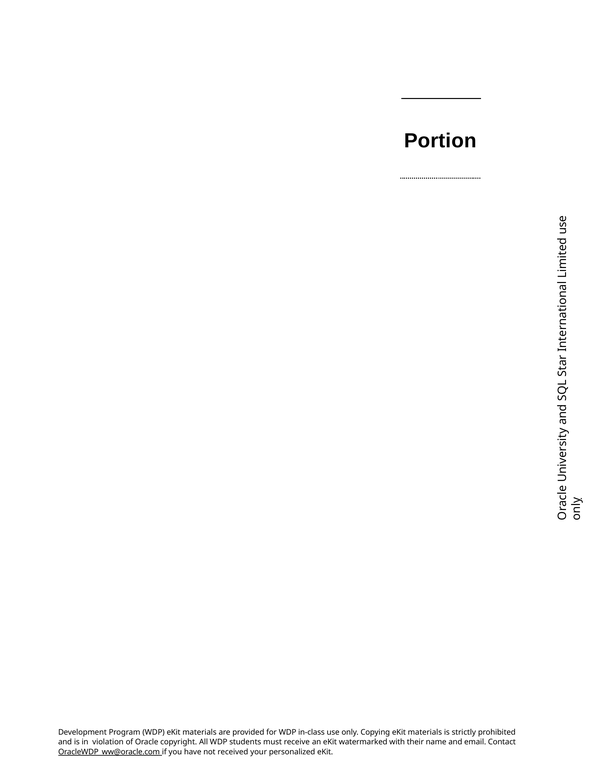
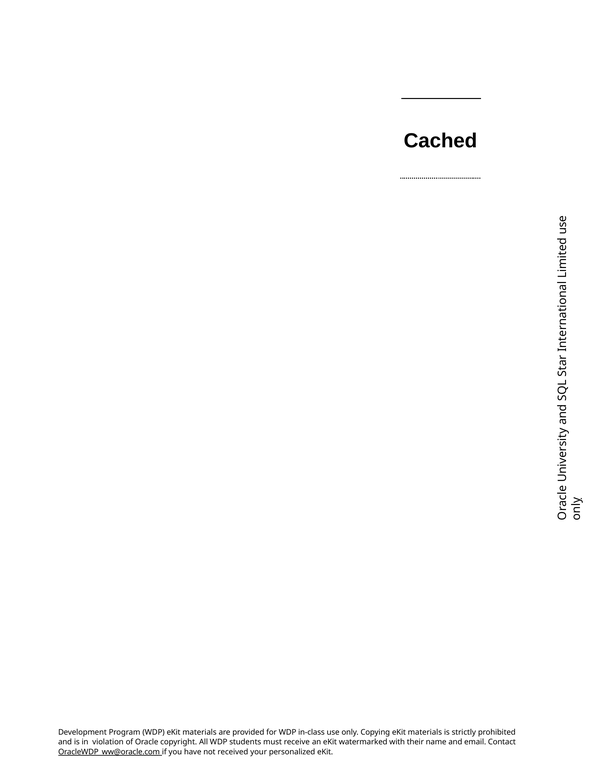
Portion: Portion -> Cached (440, 141)
